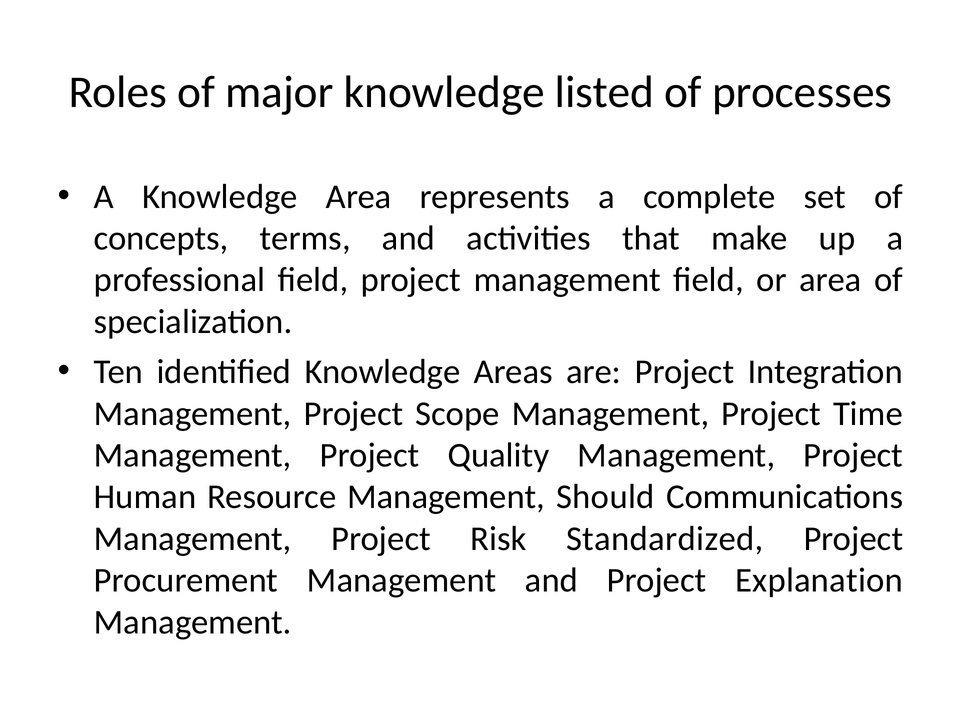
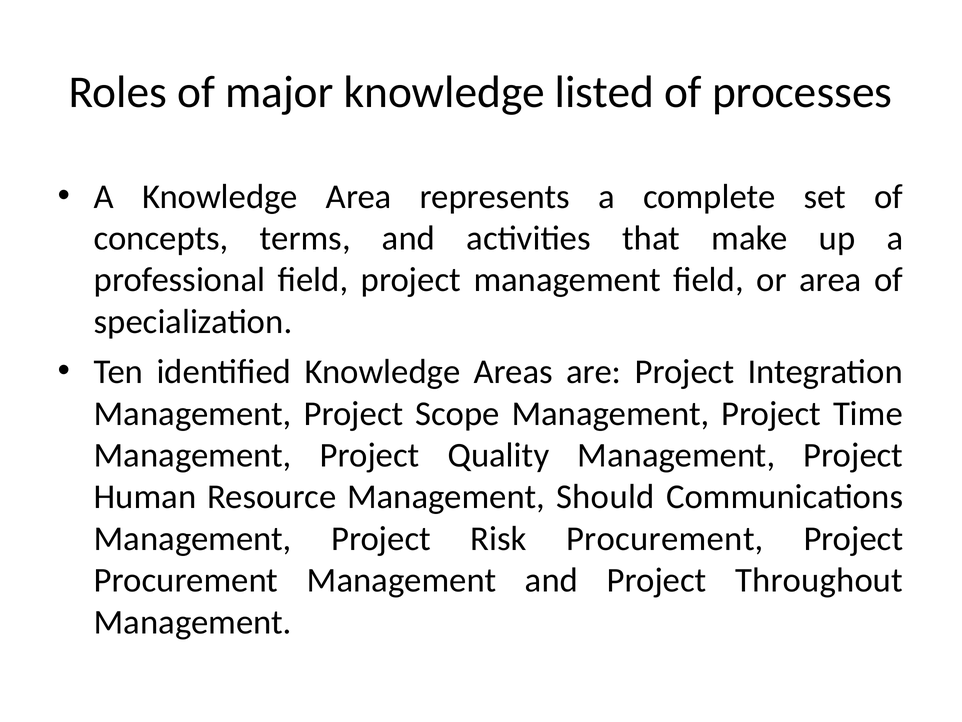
Risk Standardized: Standardized -> Procurement (665, 538)
Explanation: Explanation -> Throughout (819, 580)
